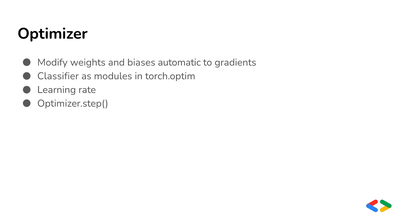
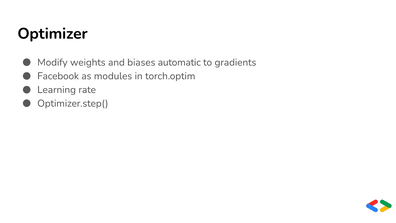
Classifier: Classifier -> Facebook (58, 76)
